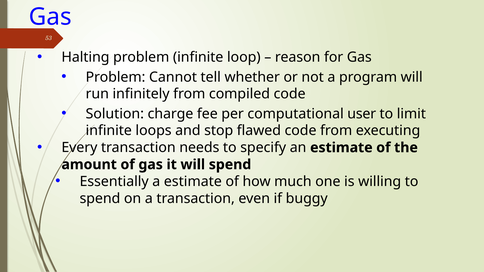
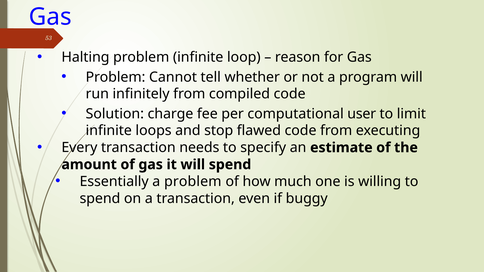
a estimate: estimate -> problem (193, 182)
